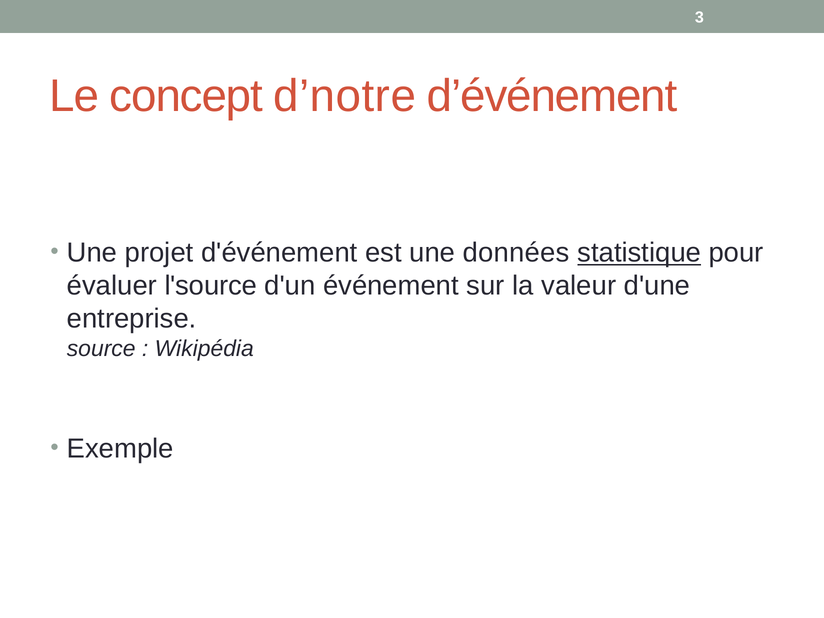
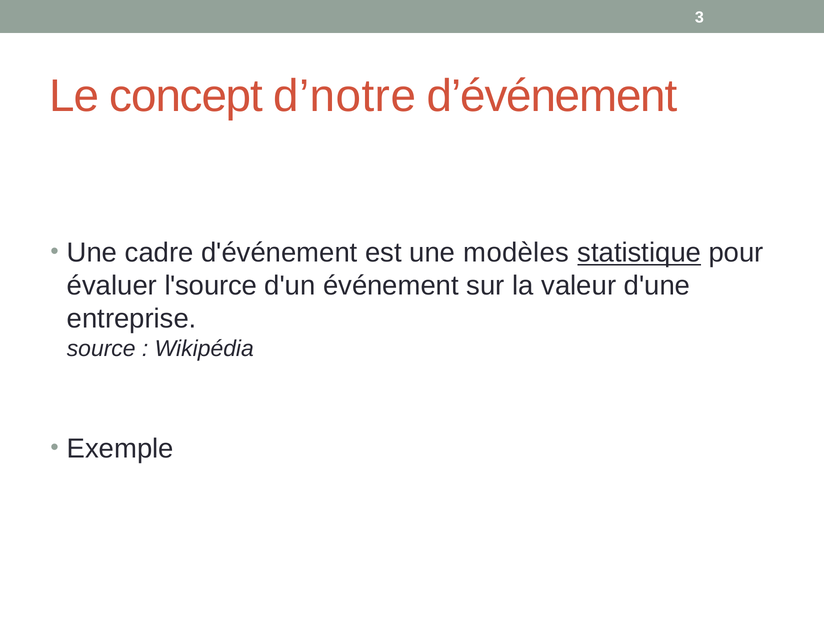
projet: projet -> cadre (159, 253)
données: données -> modèles (516, 253)
